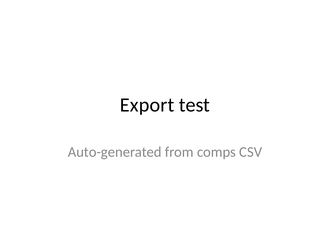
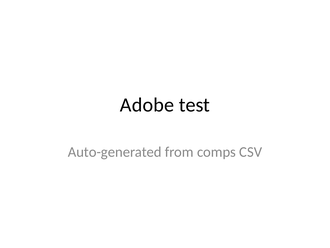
Export: Export -> Adobe (147, 105)
